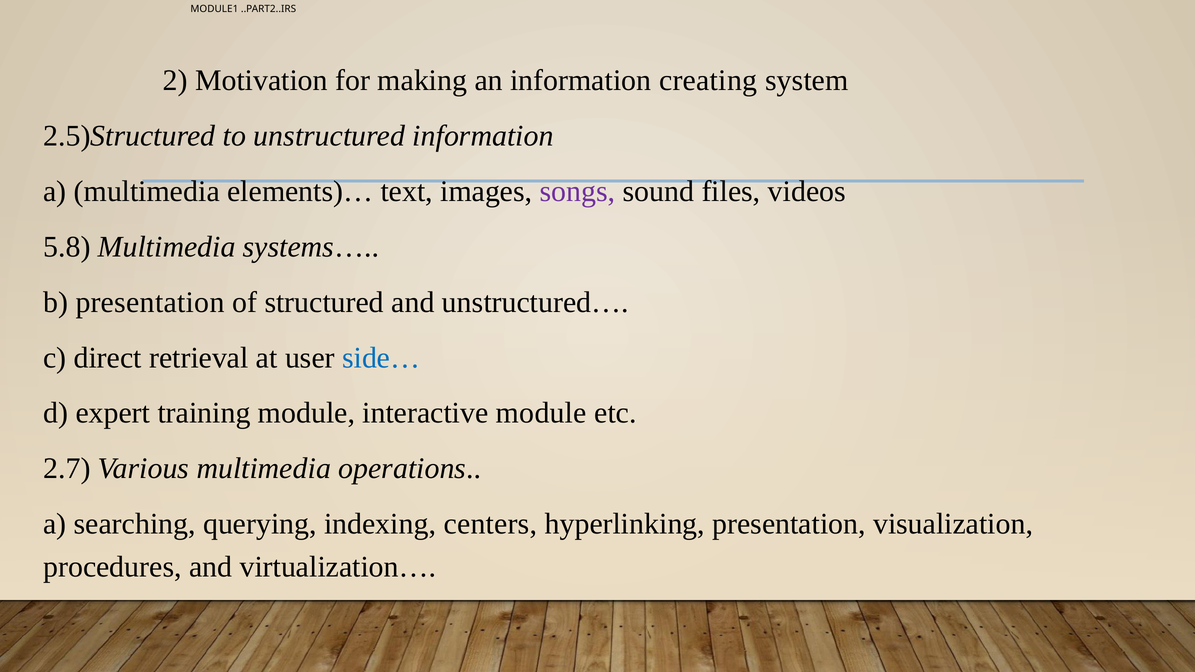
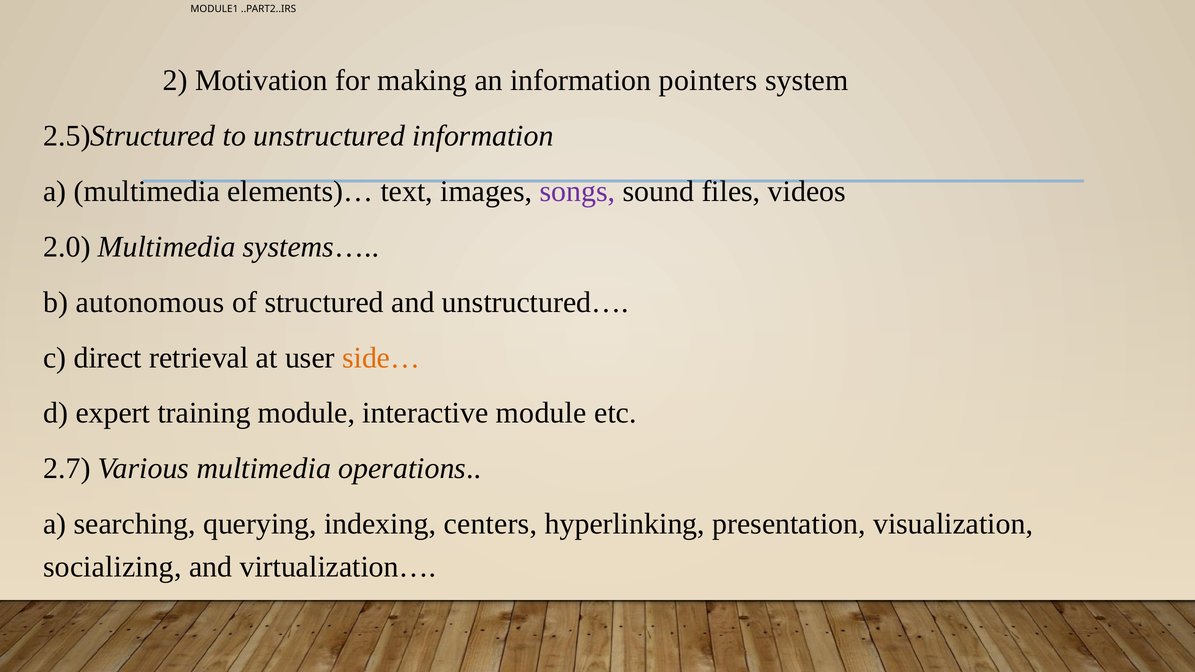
creating: creating -> pointers (708, 80)
5.8: 5.8 -> 2.0 (67, 247)
b presentation: presentation -> autonomous (150, 302)
side… colour: blue -> orange (381, 358)
procedures: procedures -> socializing (112, 567)
